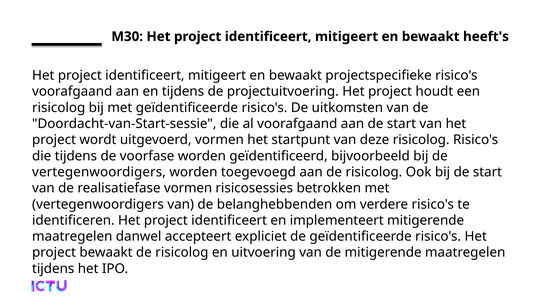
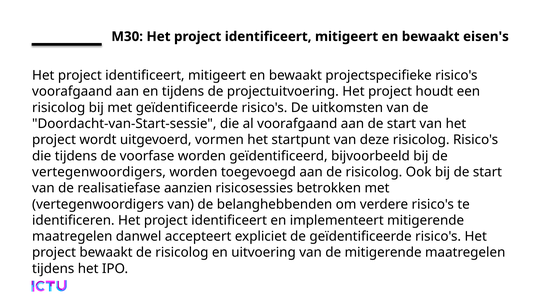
heeft's: heeft's -> eisen's (486, 37)
realisatiefase vormen: vormen -> aanzien (188, 188)
